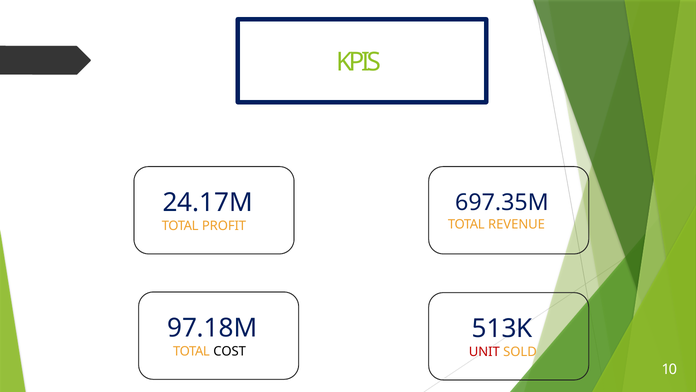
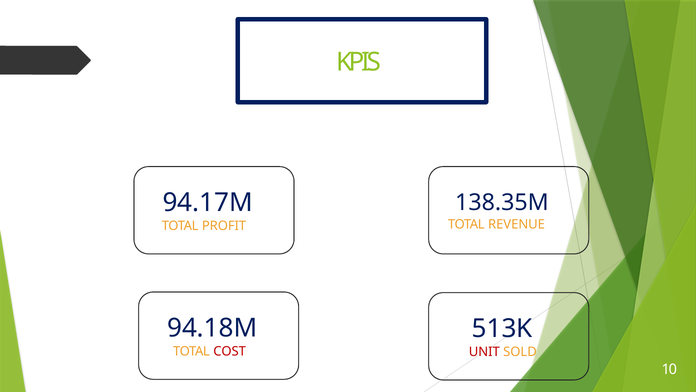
24.17M: 24.17M -> 94.17M (208, 202)
697.35M: 697.35M -> 138.35M (502, 202)
97.18M: 97.18M -> 94.18M (212, 328)
COST colour: black -> red (230, 351)
